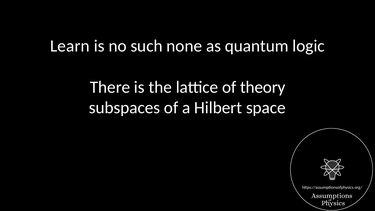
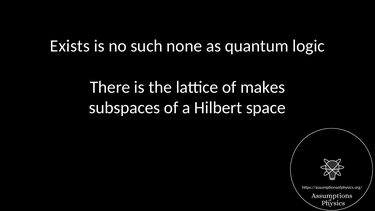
Learn: Learn -> Exists (70, 46)
theory: theory -> makes (263, 87)
